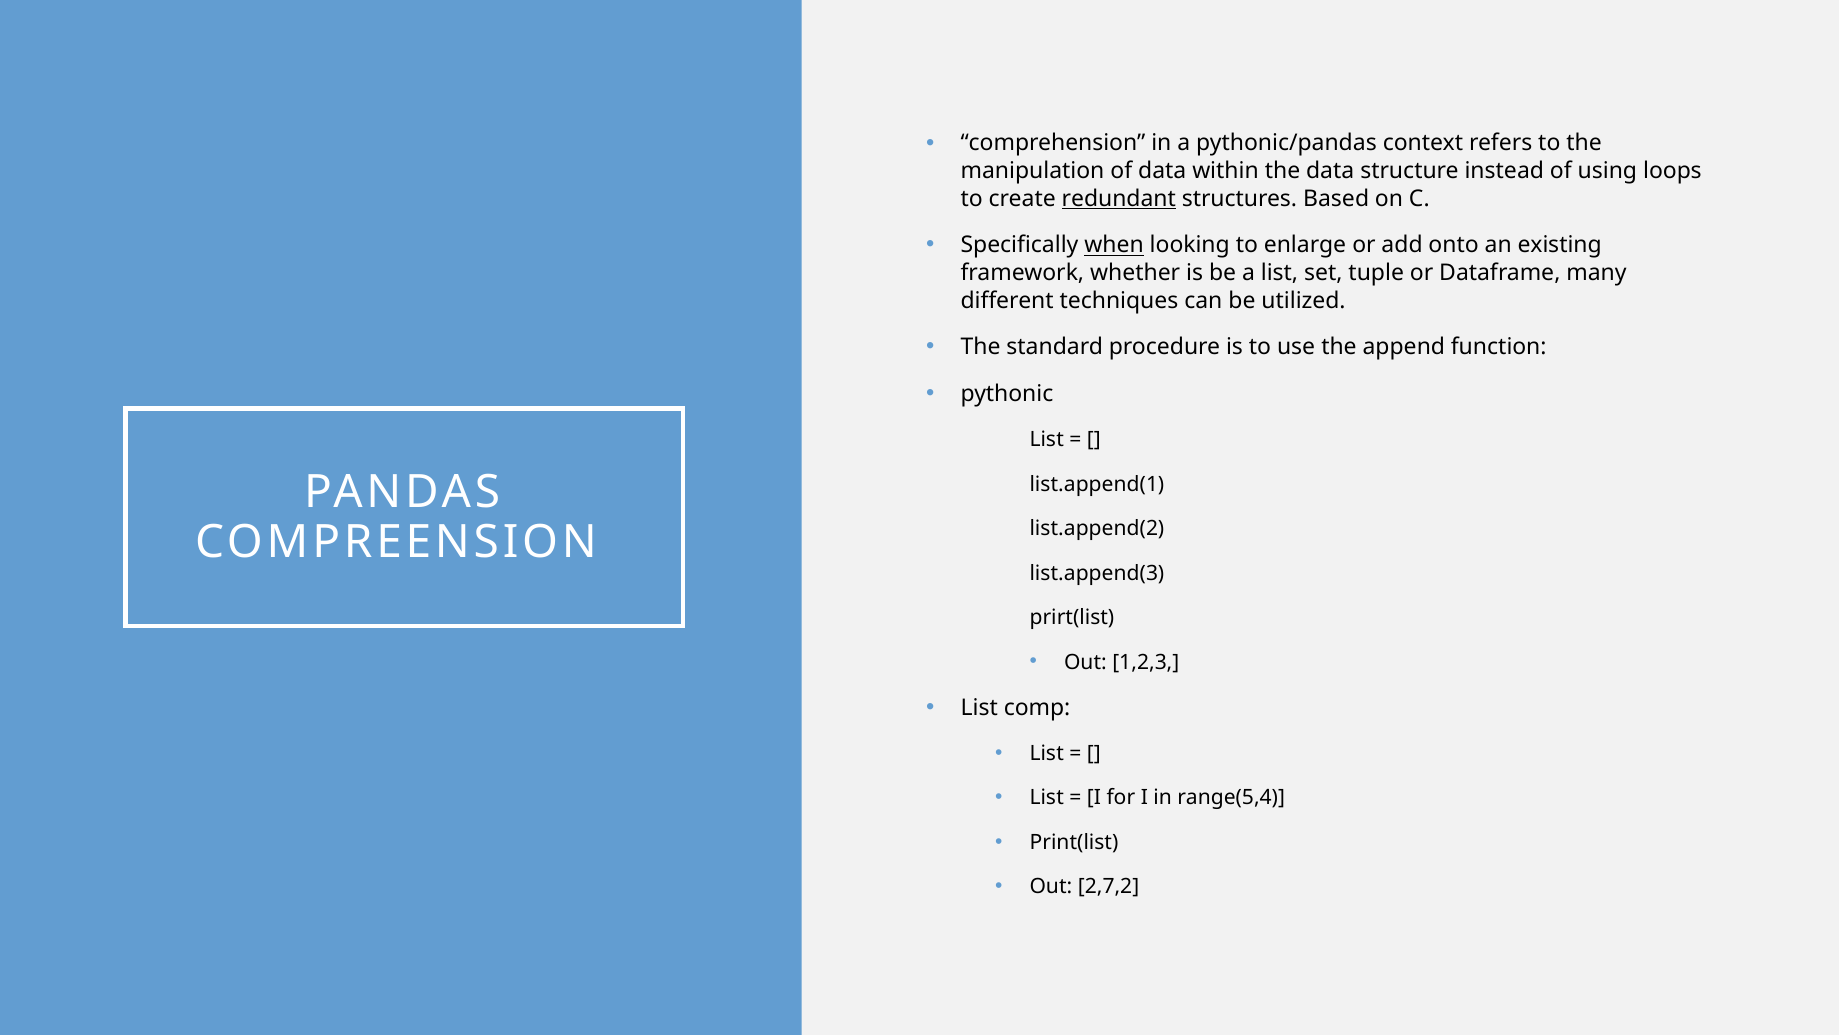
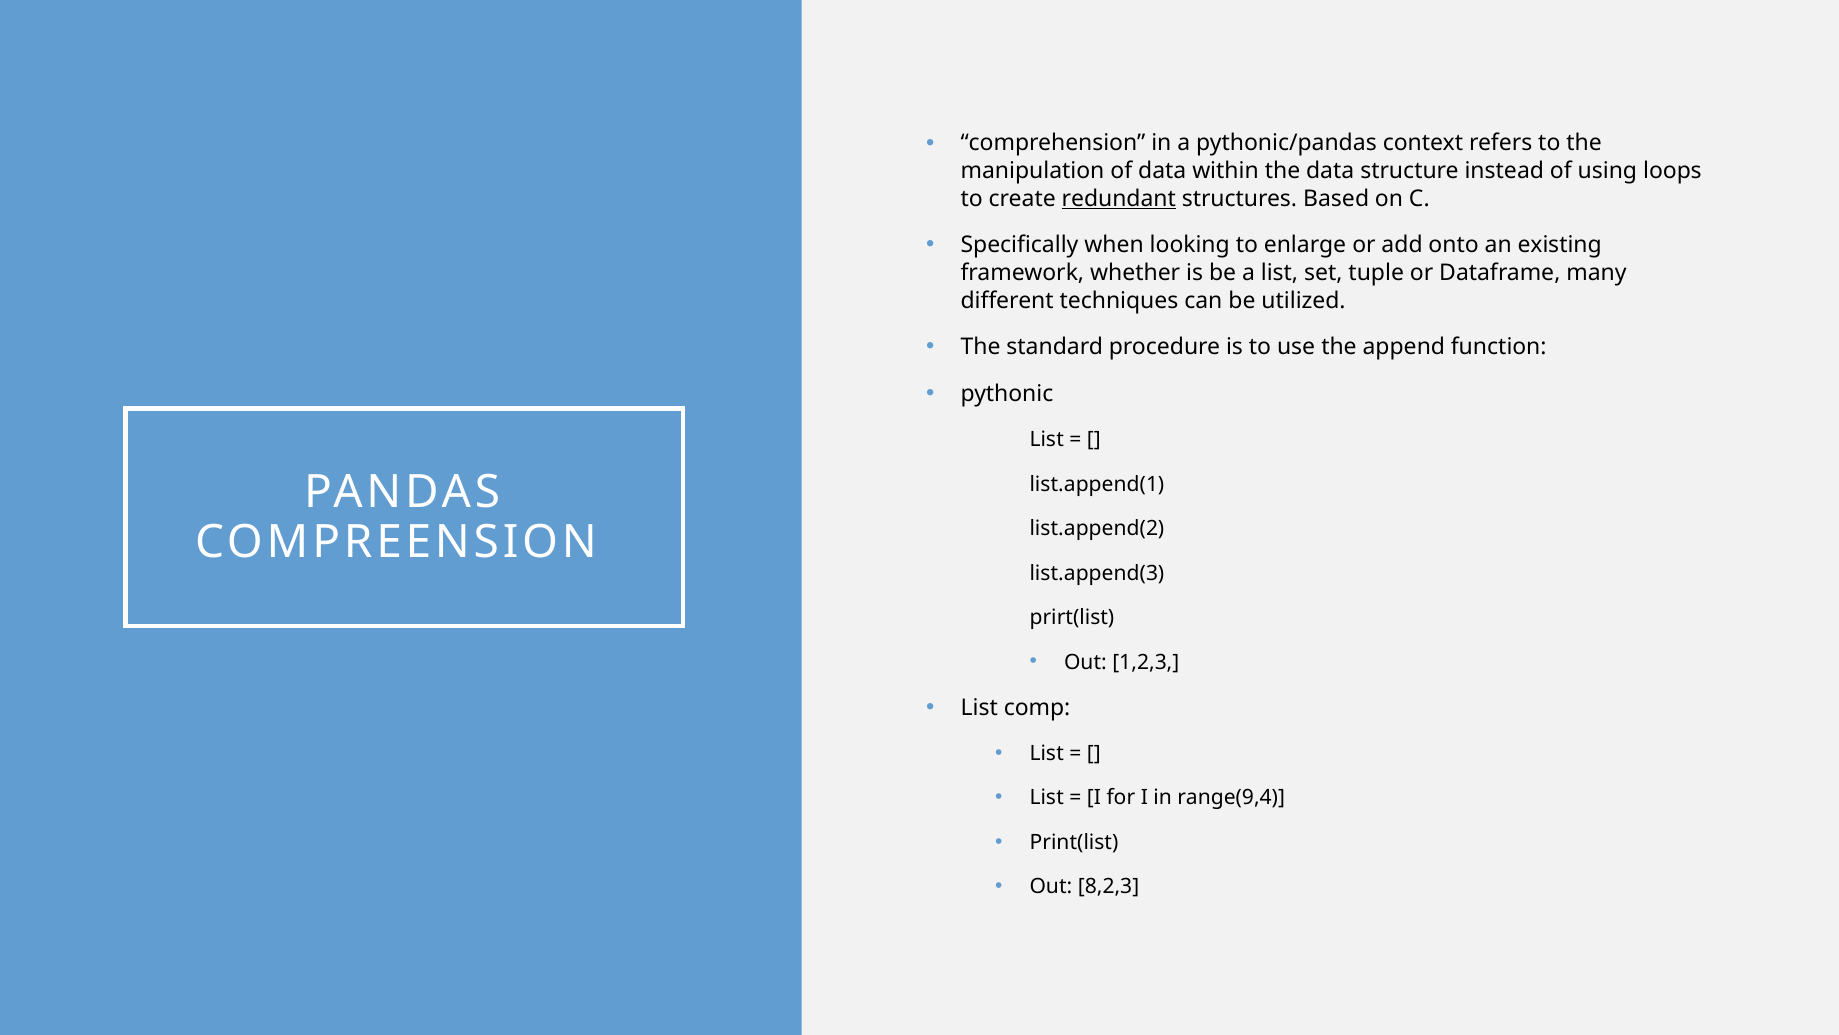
when underline: present -> none (1114, 245)
range(5,4: range(5,4 -> range(9,4 (1231, 797)
2,7,2: 2,7,2 -> 8,2,3 (1109, 886)
